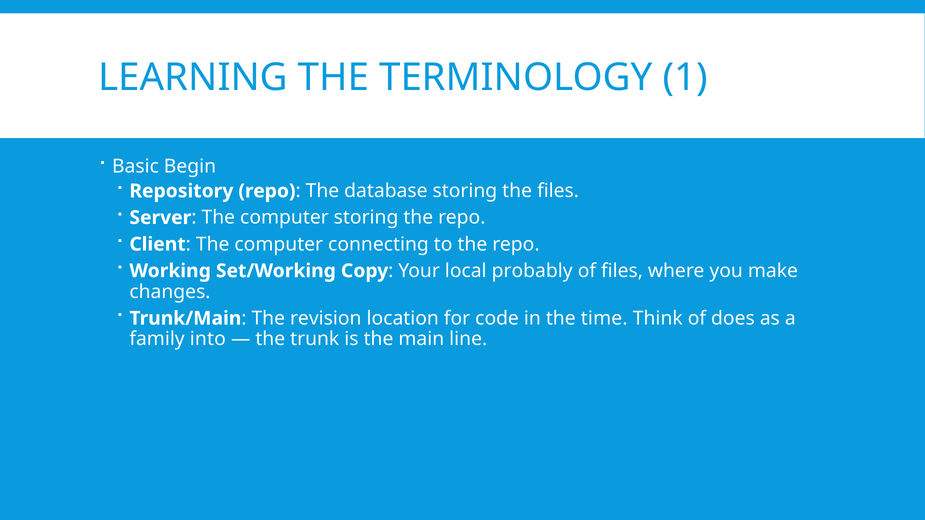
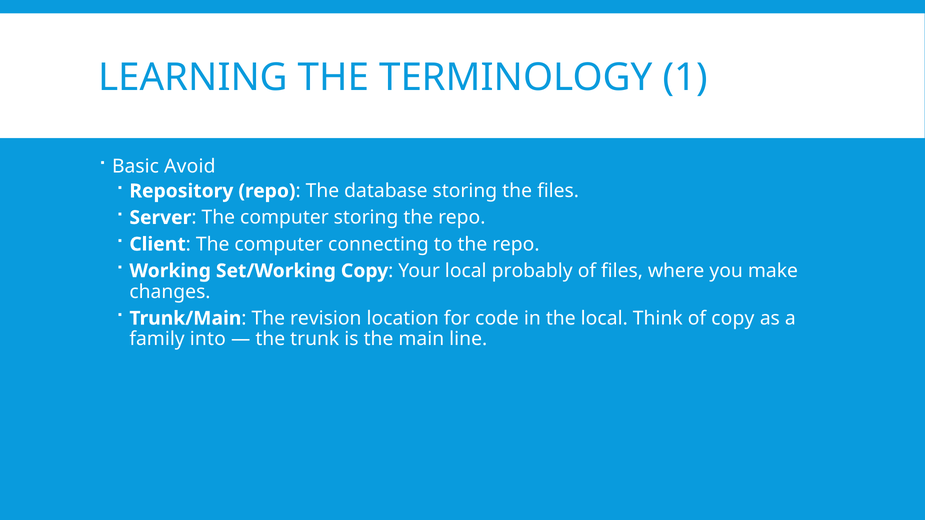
Begin: Begin -> Avoid (190, 166)
the time: time -> local (604, 318)
of does: does -> copy (733, 318)
